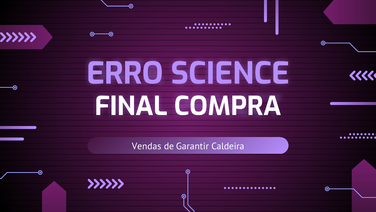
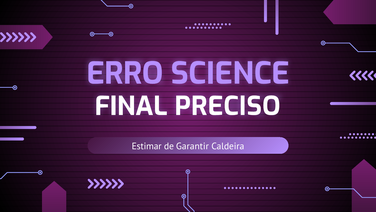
COMPRA: COMPRA -> PRECISO (228, 106)
Vendas: Vendas -> Estimar (147, 146)
